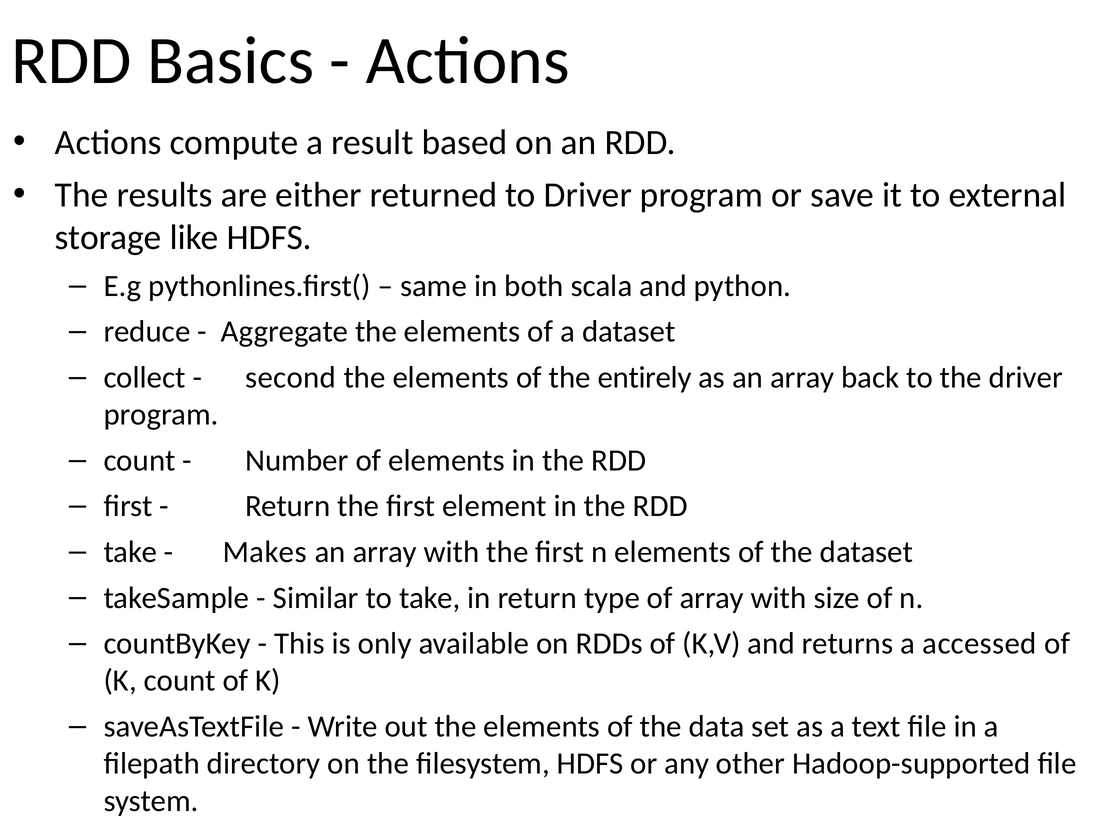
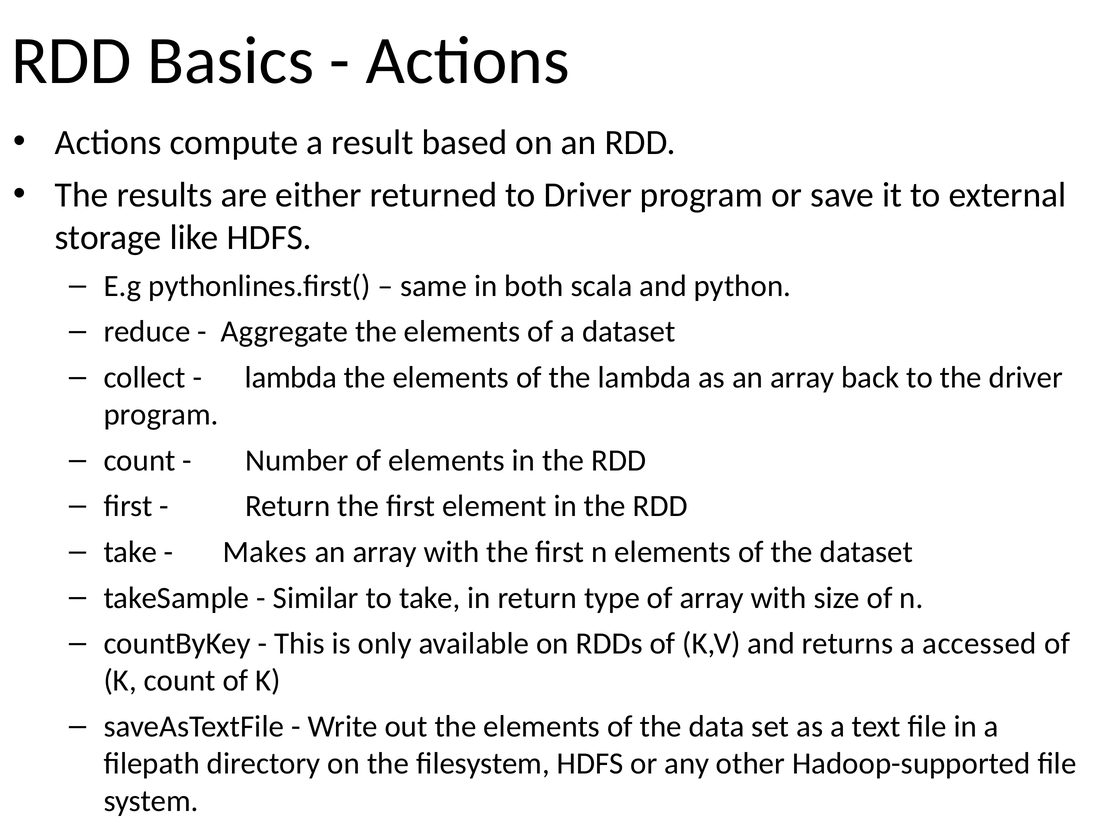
second: second -> lambda (291, 377)
the entirely: entirely -> lambda (645, 377)
